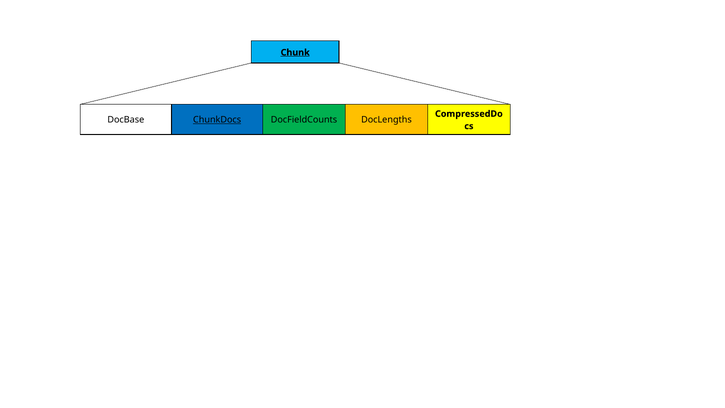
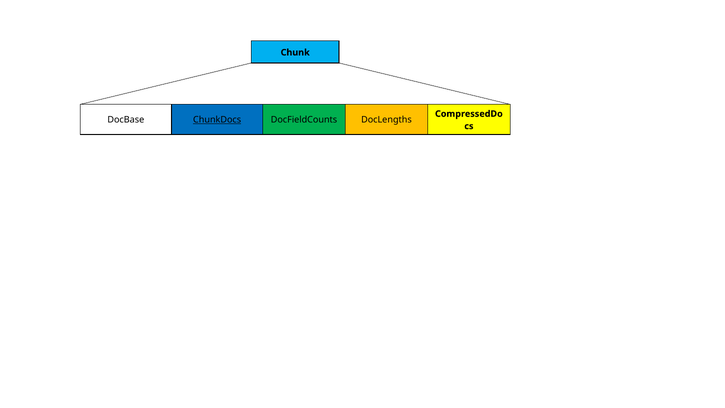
Chunk underline: present -> none (295, 52)
